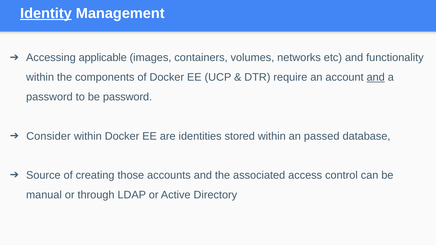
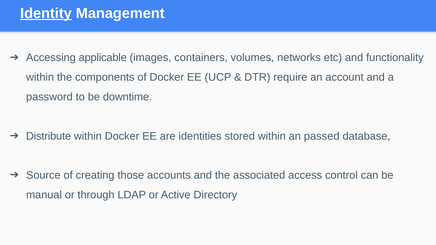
and underline: present -> none (376, 77)
be password: password -> downtime (127, 97)
Consider: Consider -> Distribute (49, 136)
